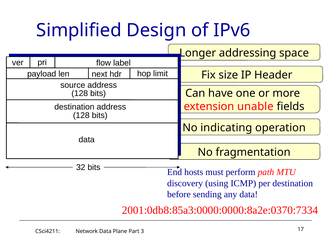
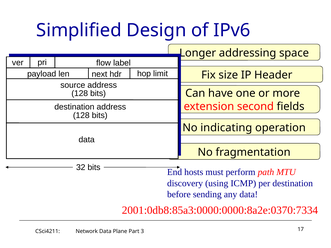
unable: unable -> second (255, 107)
